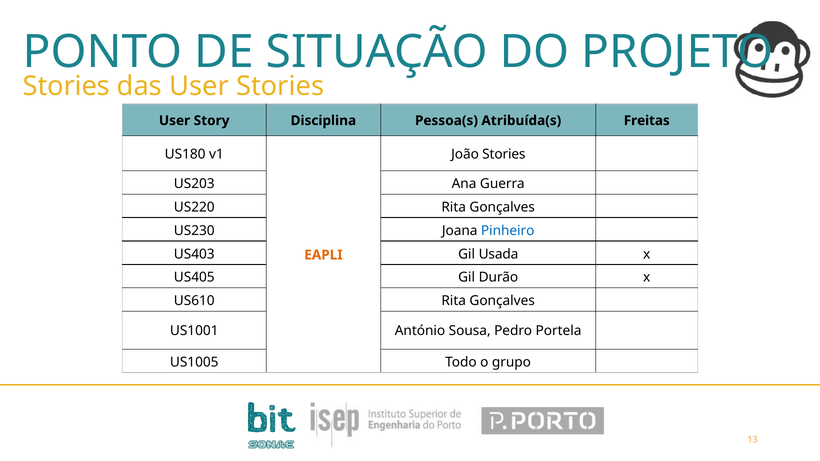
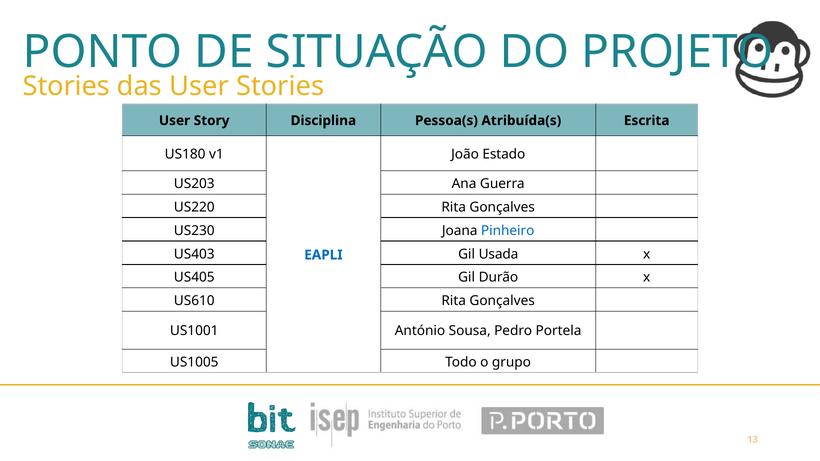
Freitas: Freitas -> Escrita (647, 121)
João Stories: Stories -> Estado (504, 154)
EAPLI colour: orange -> blue (323, 255)
